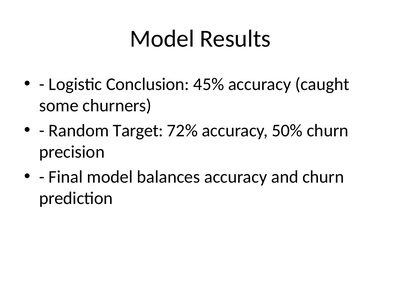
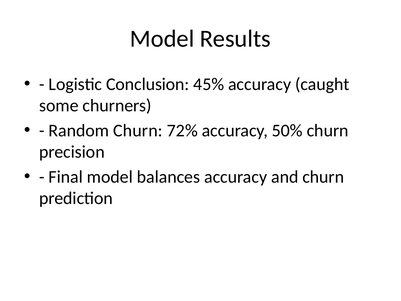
Random Target: Target -> Churn (138, 130)
